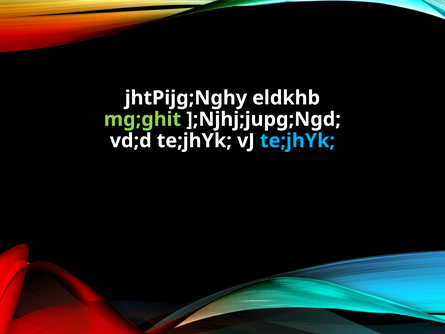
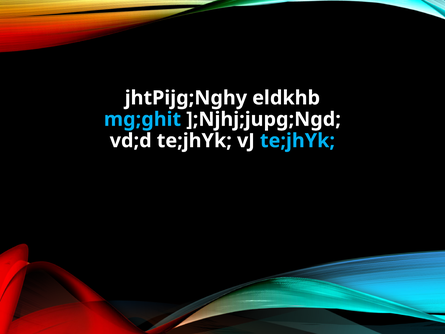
mg;ghit colour: light green -> light blue (142, 119)
